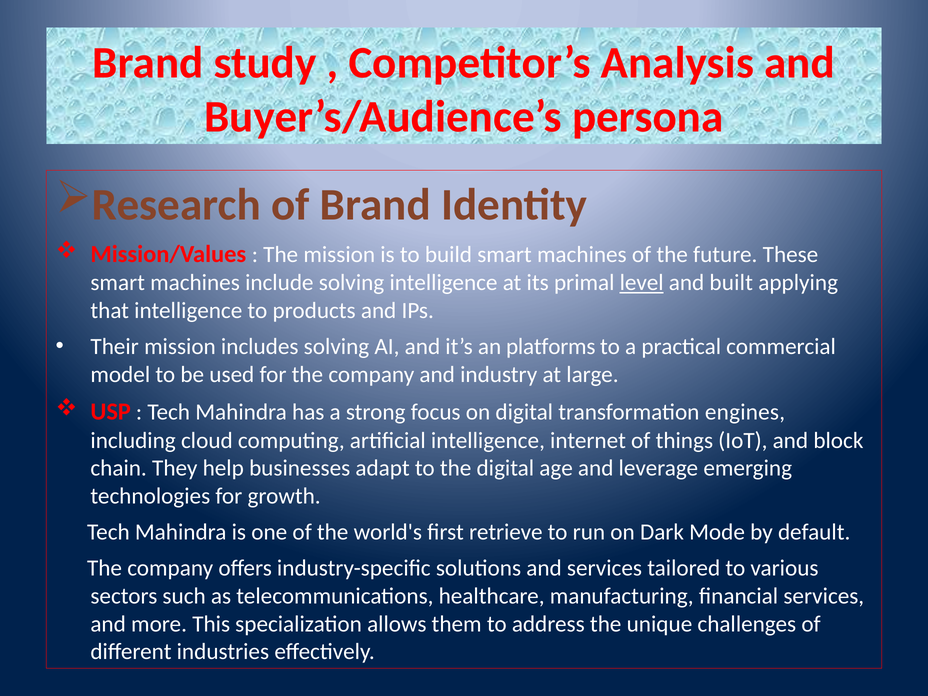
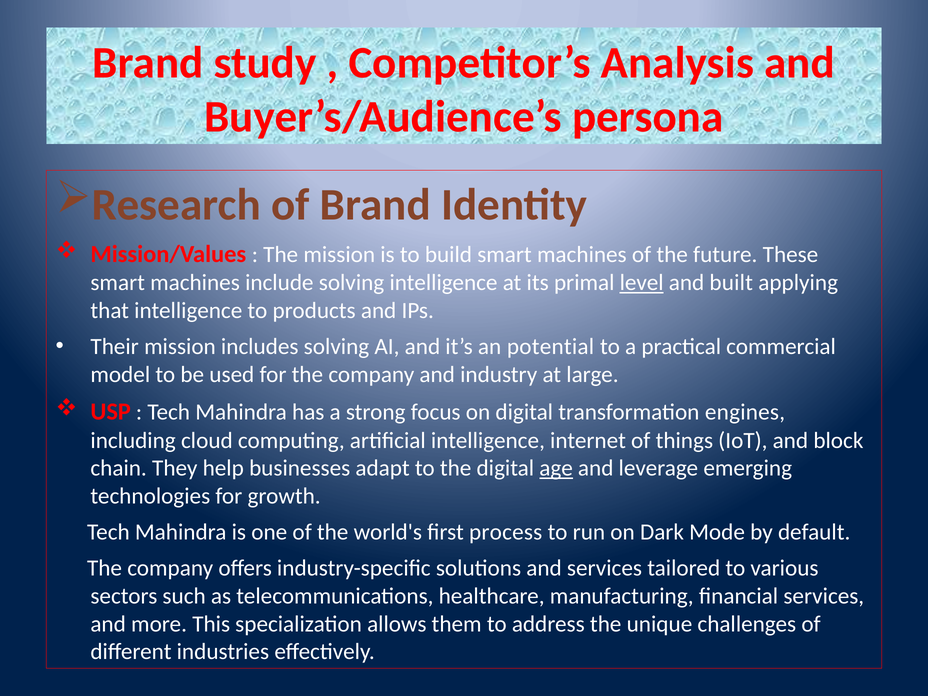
platforms: platforms -> potential (551, 347)
age underline: none -> present (556, 468)
retrieve: retrieve -> process (506, 532)
